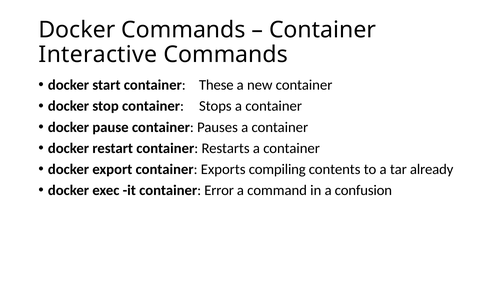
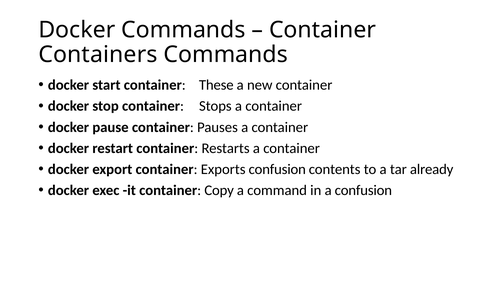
Interactive: Interactive -> Containers (98, 55)
Exports compiling: compiling -> confusion (277, 170)
Error: Error -> Copy (219, 191)
